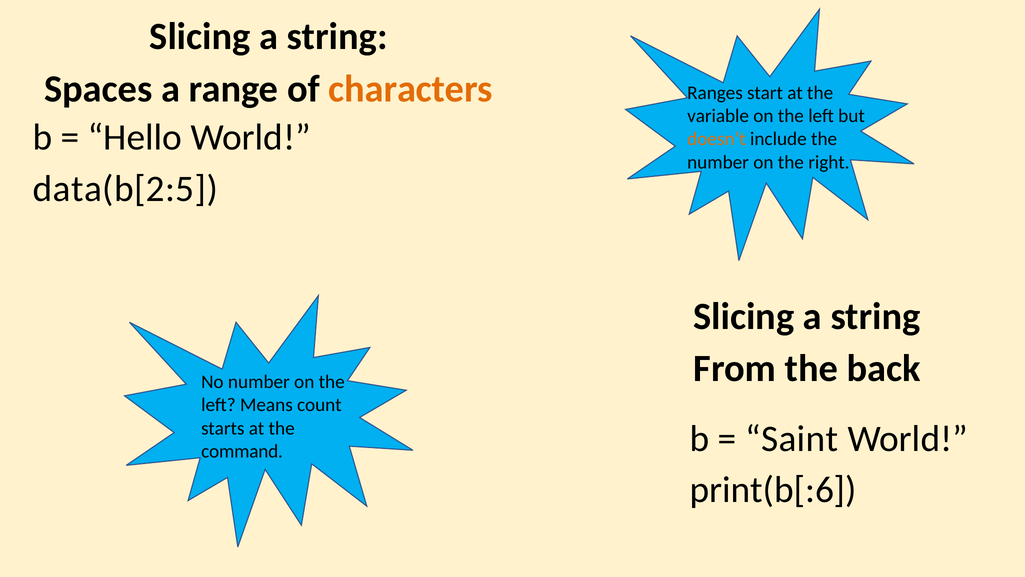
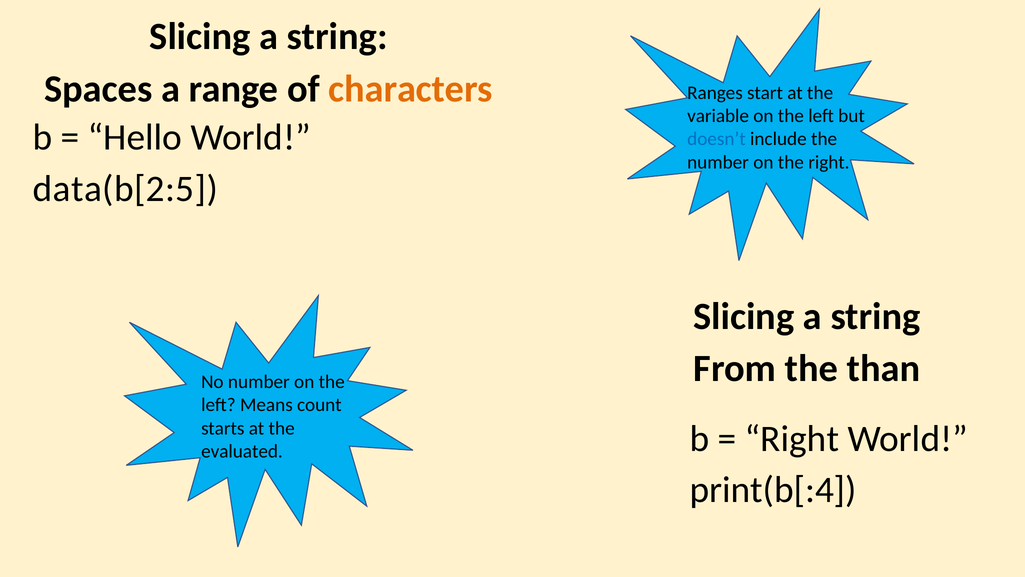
doesn’t colour: orange -> blue (716, 139)
back: back -> than (884, 368)
Saint: Saint -> Right (792, 439)
command: command -> evaluated (242, 451)
print(b[:6: print(b[:6 -> print(b[:4 (773, 490)
